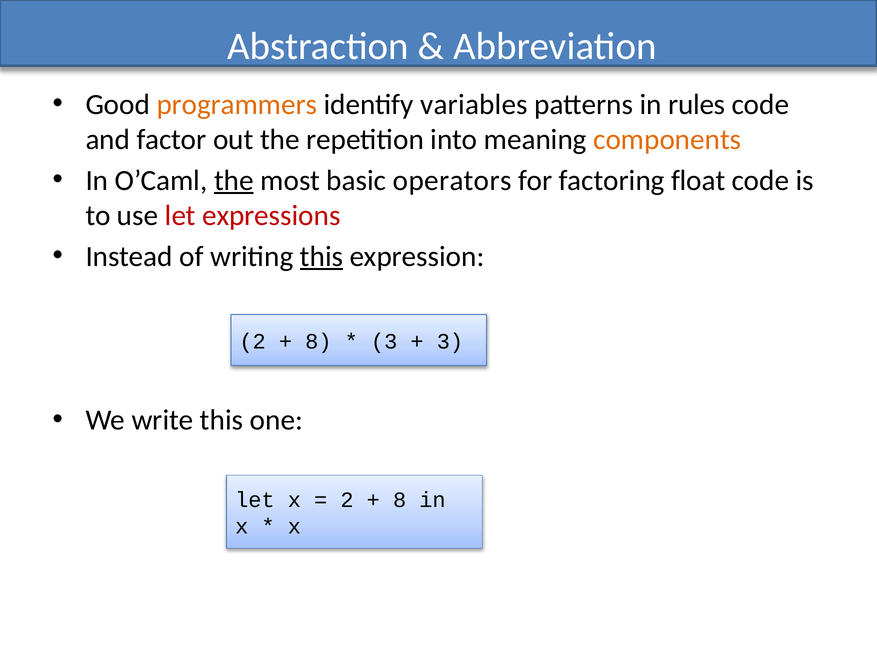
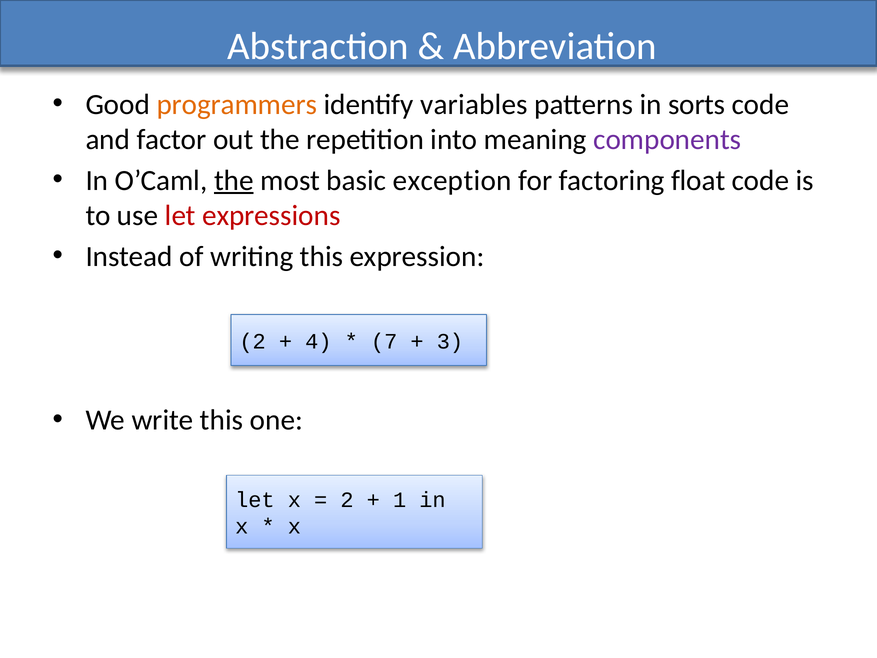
rules: rules -> sorts (697, 104)
components colour: orange -> purple (667, 139)
operators: operators -> exception (452, 180)
this underline: present -> none (322, 256)
8: 8 -> 4 (318, 341)
3: 3 -> 7 (384, 341)
8: 8 -> 1 (400, 500)
